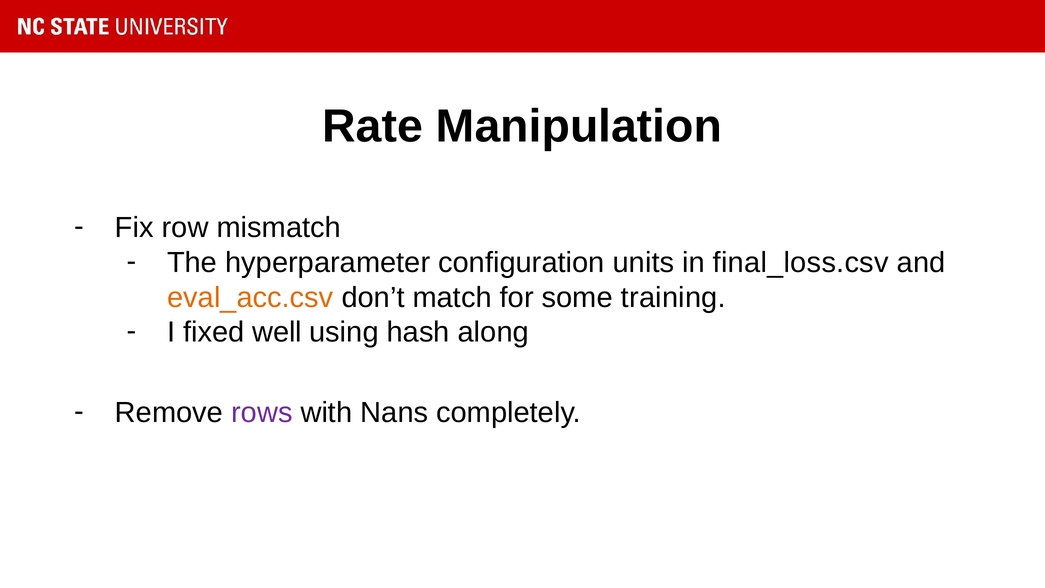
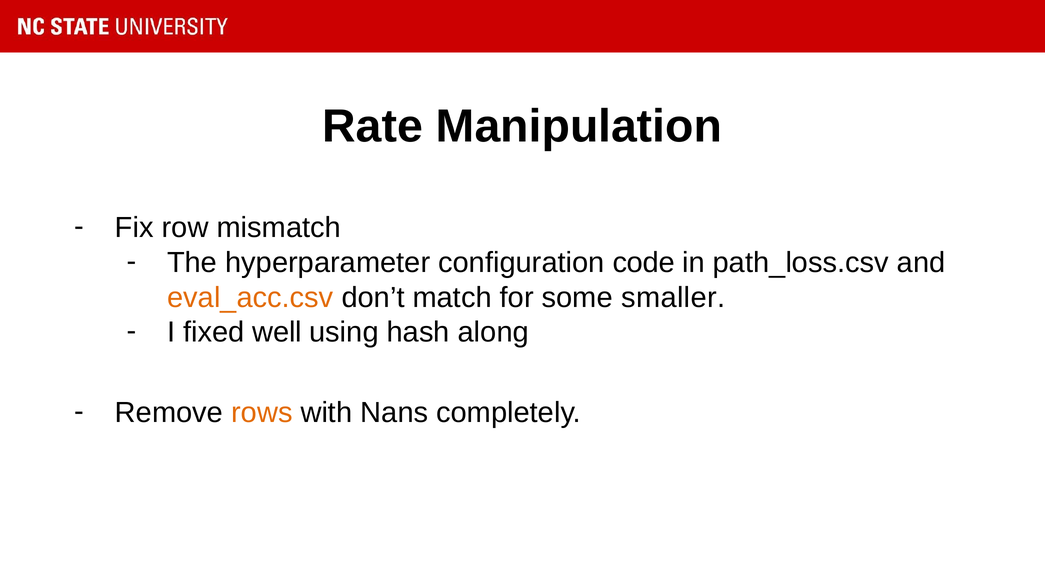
units: units -> code (644, 263)
final_loss.csv: final_loss.csv -> path_loss.csv (801, 263)
training: training -> smaller (673, 297)
rows colour: purple -> orange (262, 412)
